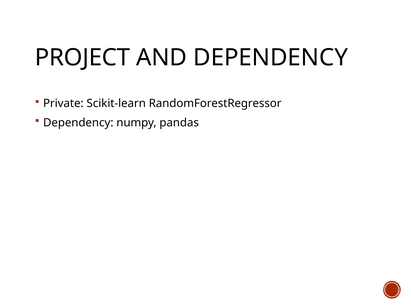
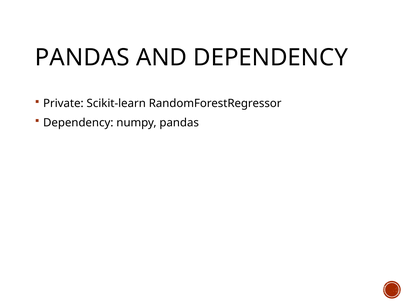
PROJECT: PROJECT -> PANDAS (82, 58)
